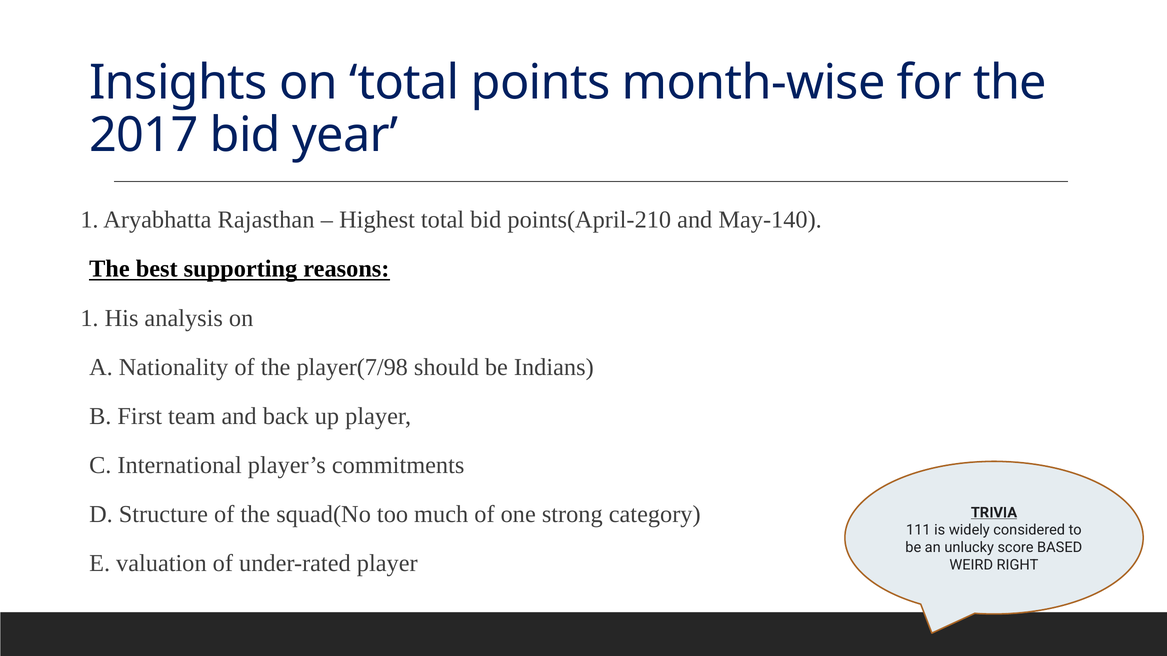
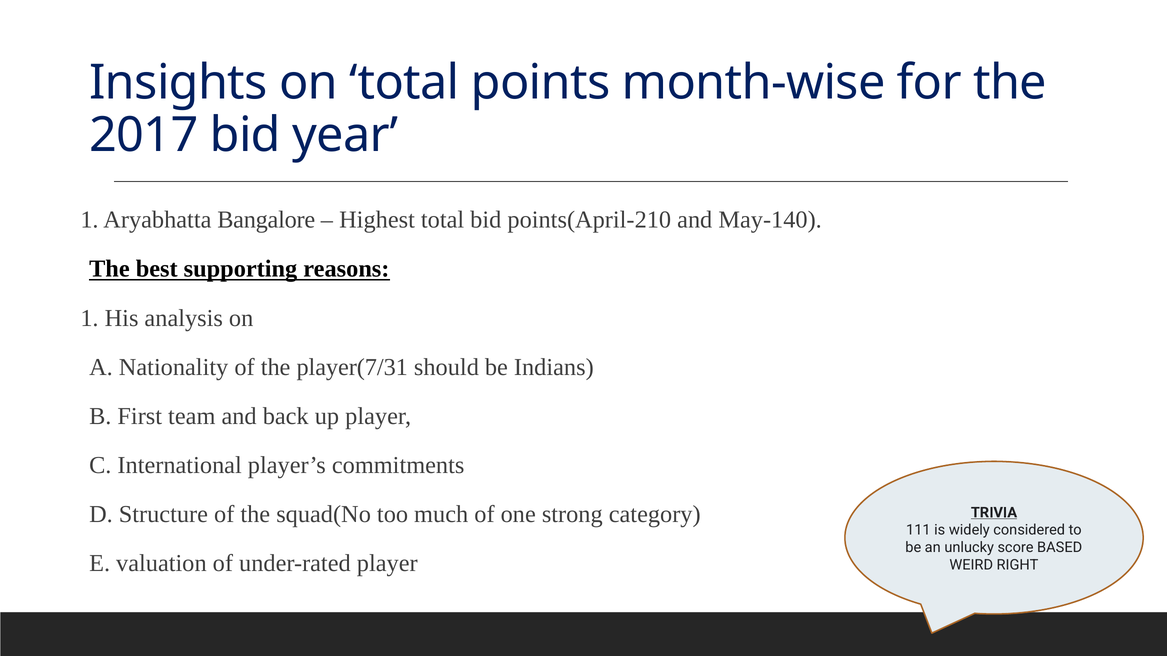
Rajasthan: Rajasthan -> Bangalore (266, 220)
player(7/98: player(7/98 -> player(7/31 (352, 367)
